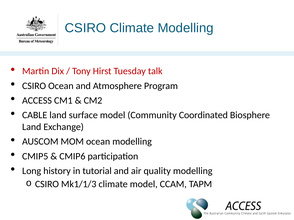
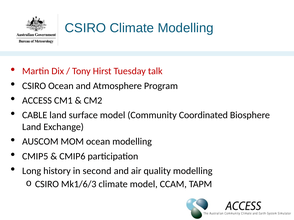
tutorial: tutorial -> second (97, 171)
Mk1/1/3: Mk1/1/3 -> Mk1/6/3 (79, 185)
